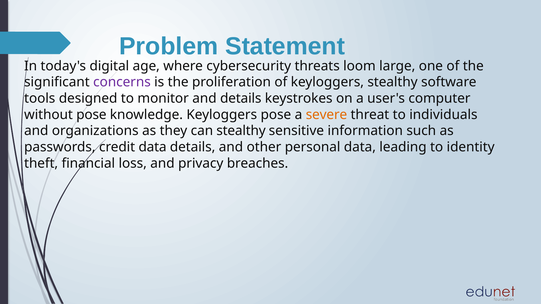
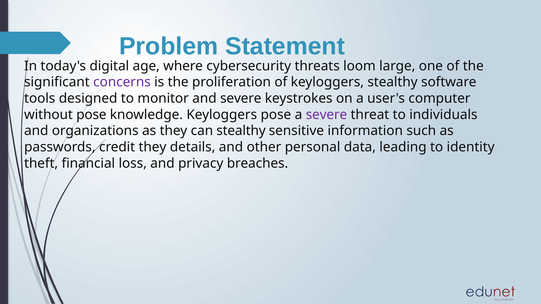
and details: details -> severe (241, 98)
severe colour: orange -> purple (326, 115)
credit data: data -> they (152, 147)
